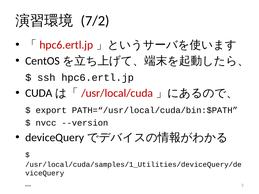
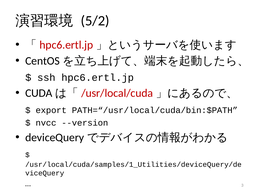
7/2: 7/2 -> 5/2 (95, 21)
